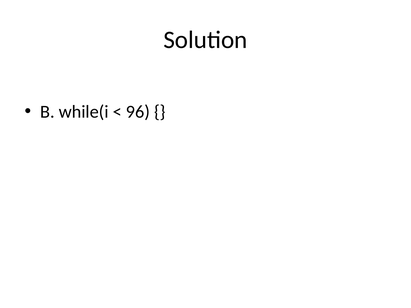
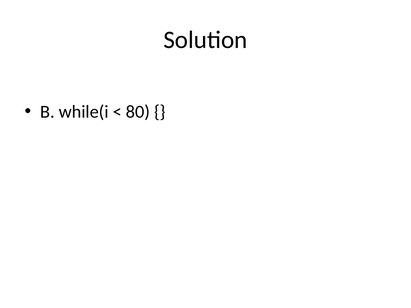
96: 96 -> 80 (138, 112)
